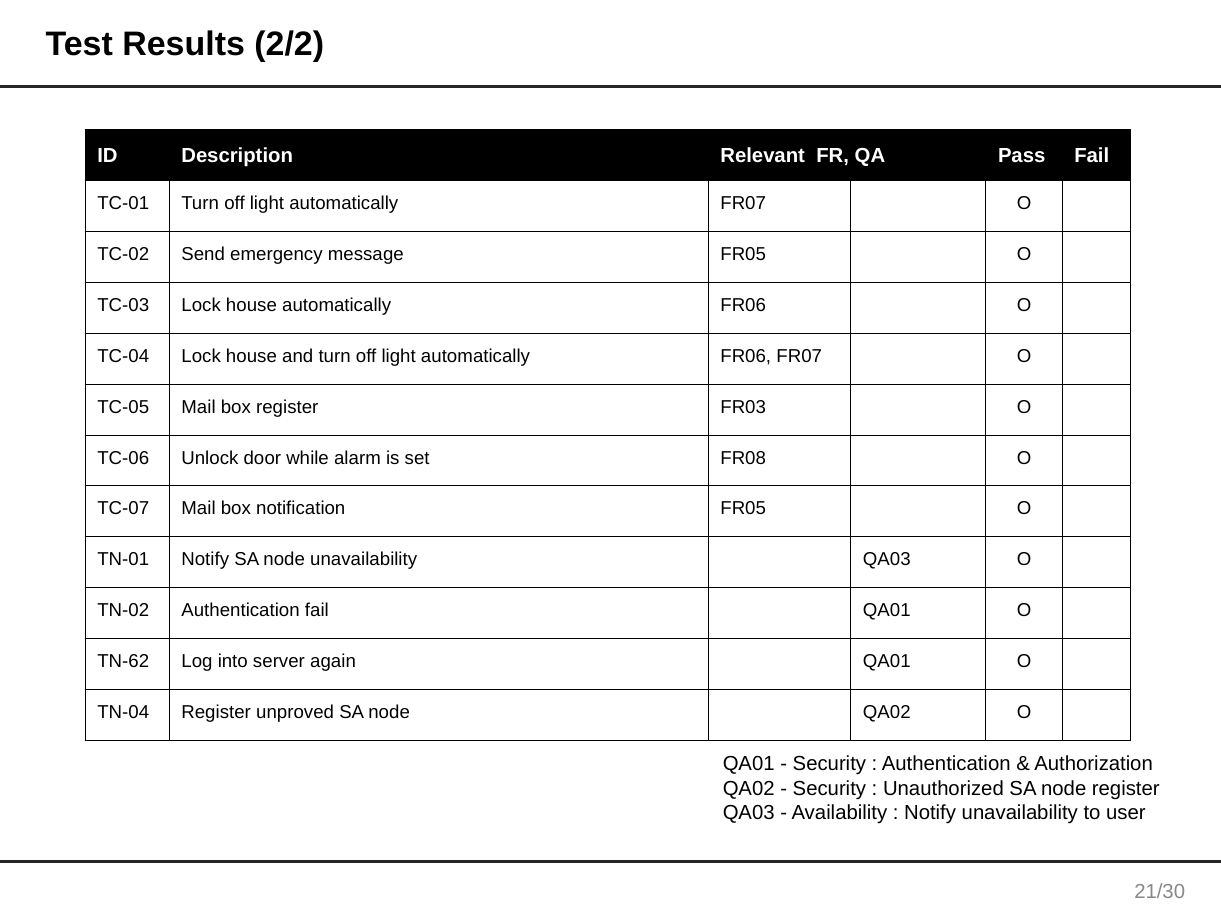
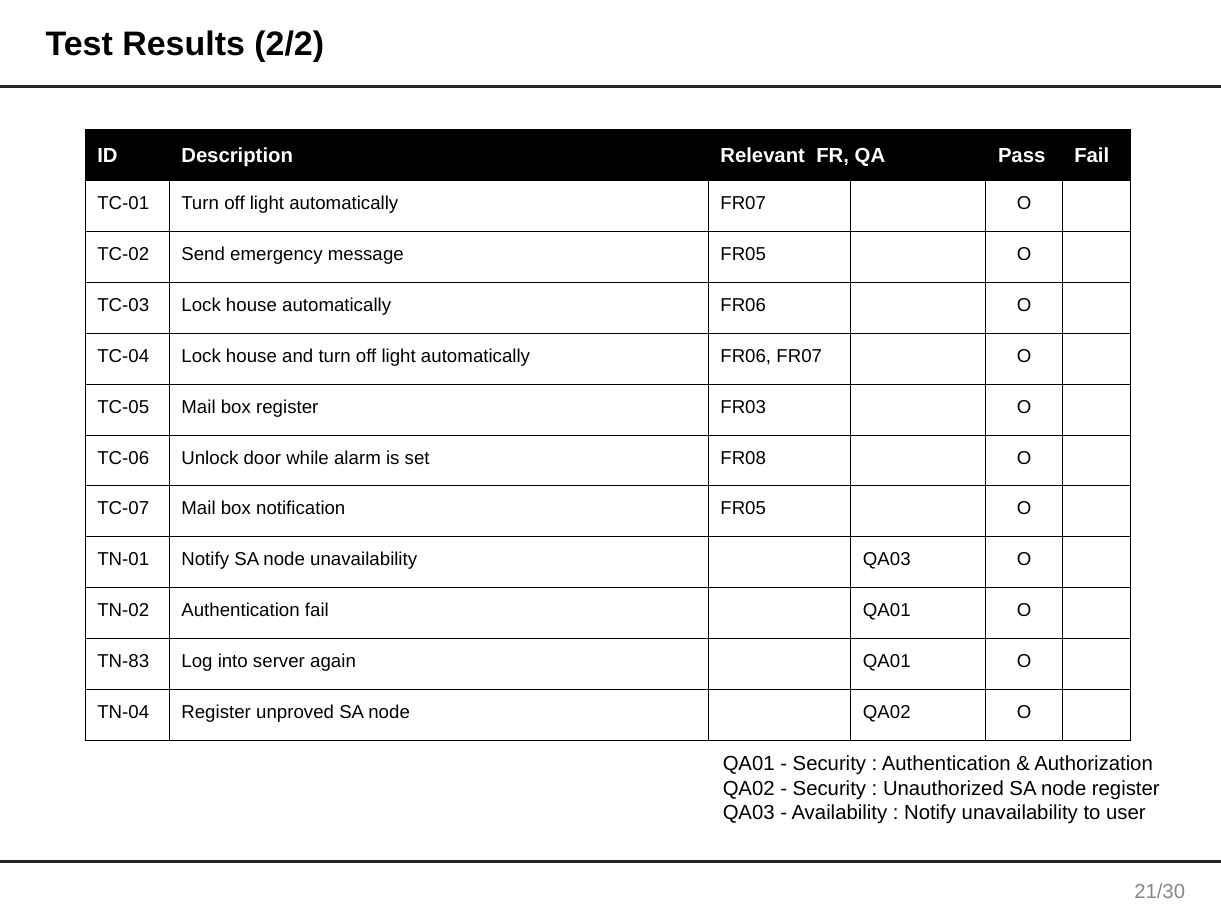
TN-62: TN-62 -> TN-83 (123, 661)
